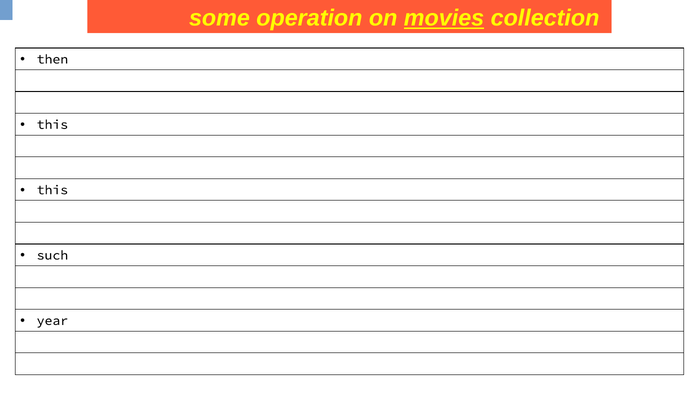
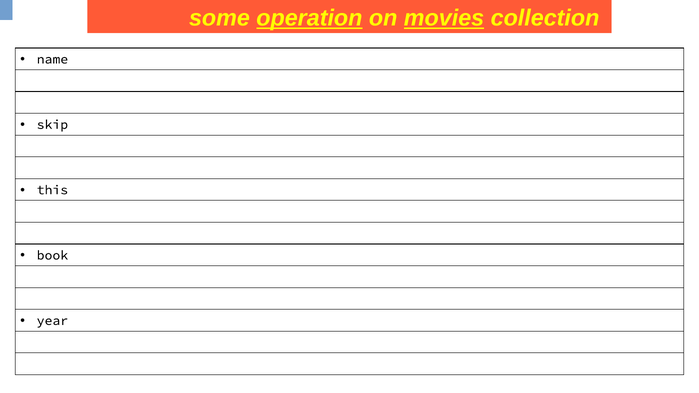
operation underline: none -> present (309, 18)
then: then -> name (52, 59)
this: this -> skip (52, 125)
such: such -> book (52, 255)
